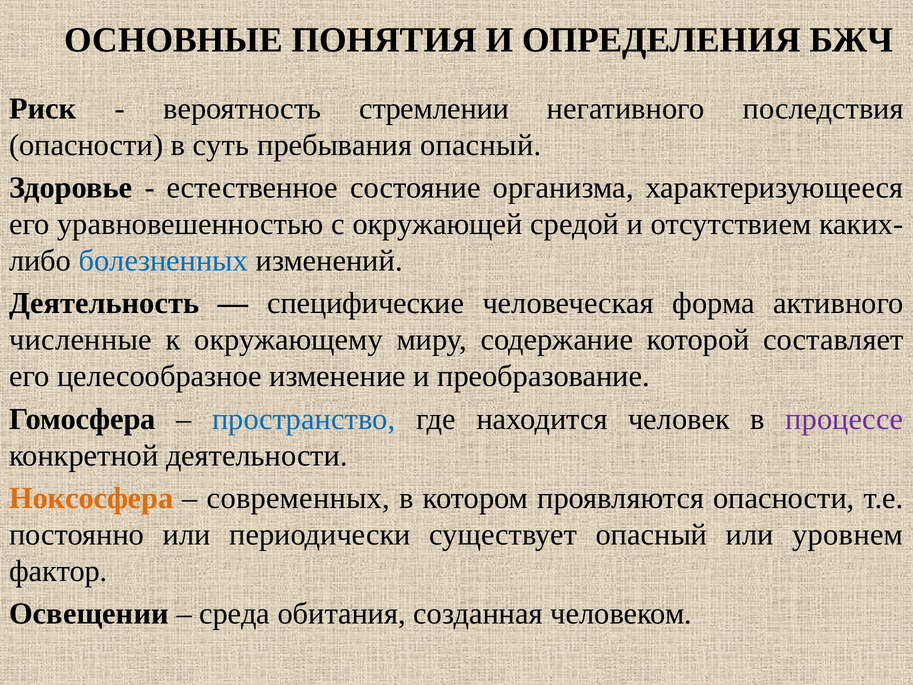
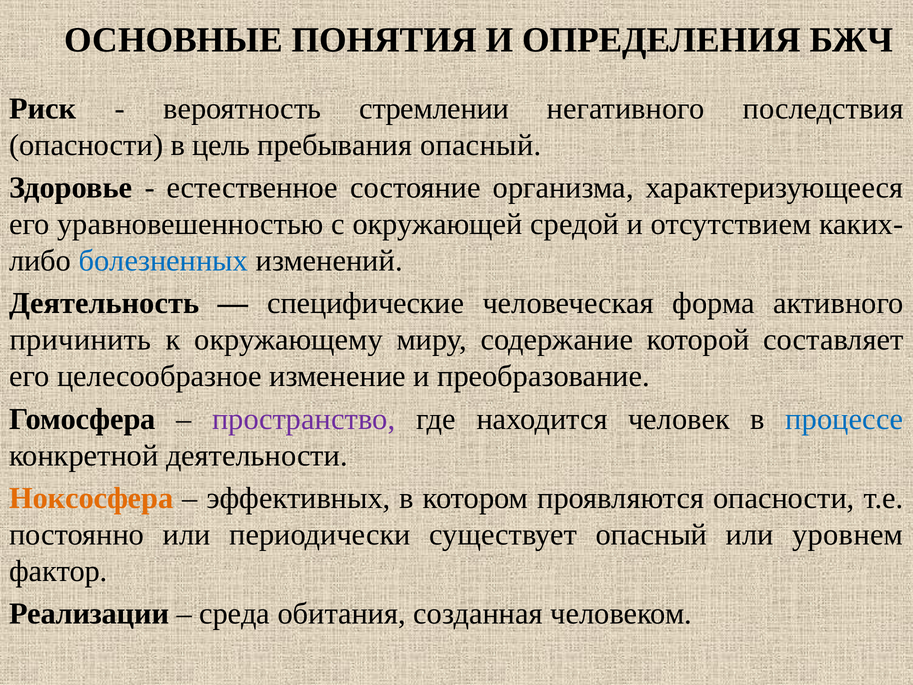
суть: суть -> цель (221, 145)
численные: численные -> причинить (80, 340)
пространство colour: blue -> purple (304, 419)
процессе colour: purple -> blue (844, 419)
современных: современных -> эффективных (299, 498)
Освещении: Освещении -> Реализации (89, 614)
